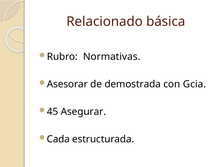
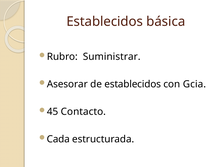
Relacionado: Relacionado -> Establecidos (105, 21)
Normativas: Normativas -> Suministrar (112, 57)
de demostrada: demostrada -> establecidos (133, 84)
Asegurar: Asegurar -> Contacto (83, 111)
